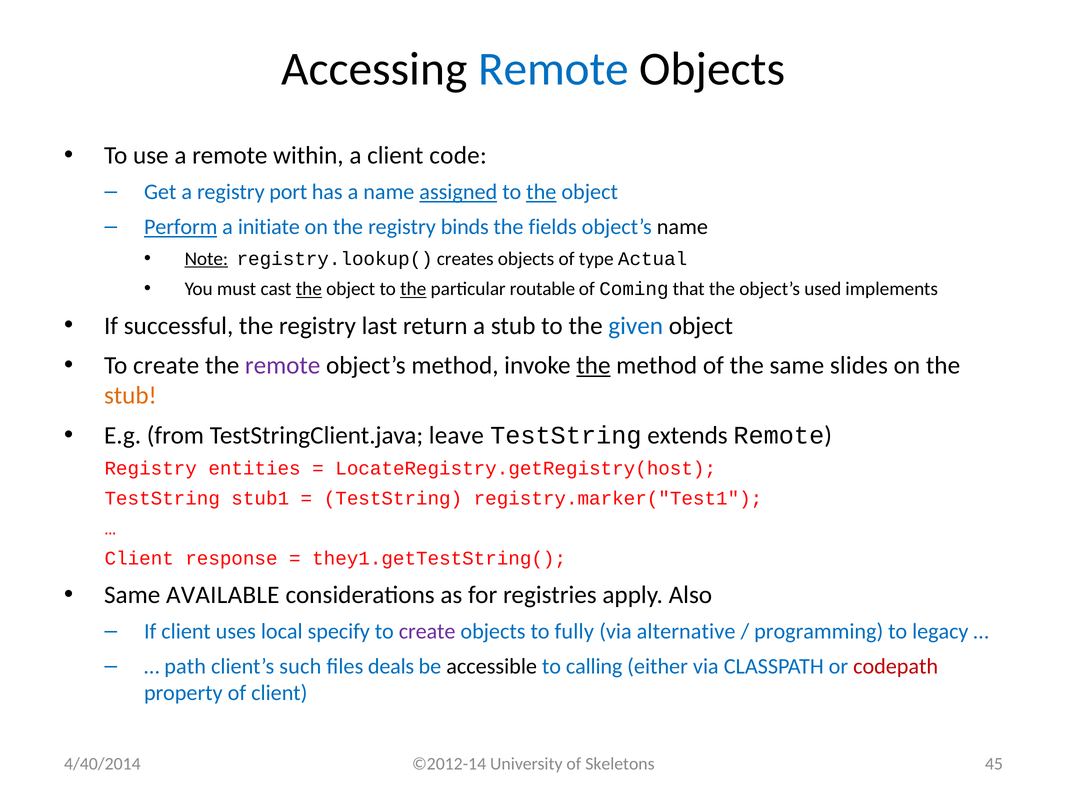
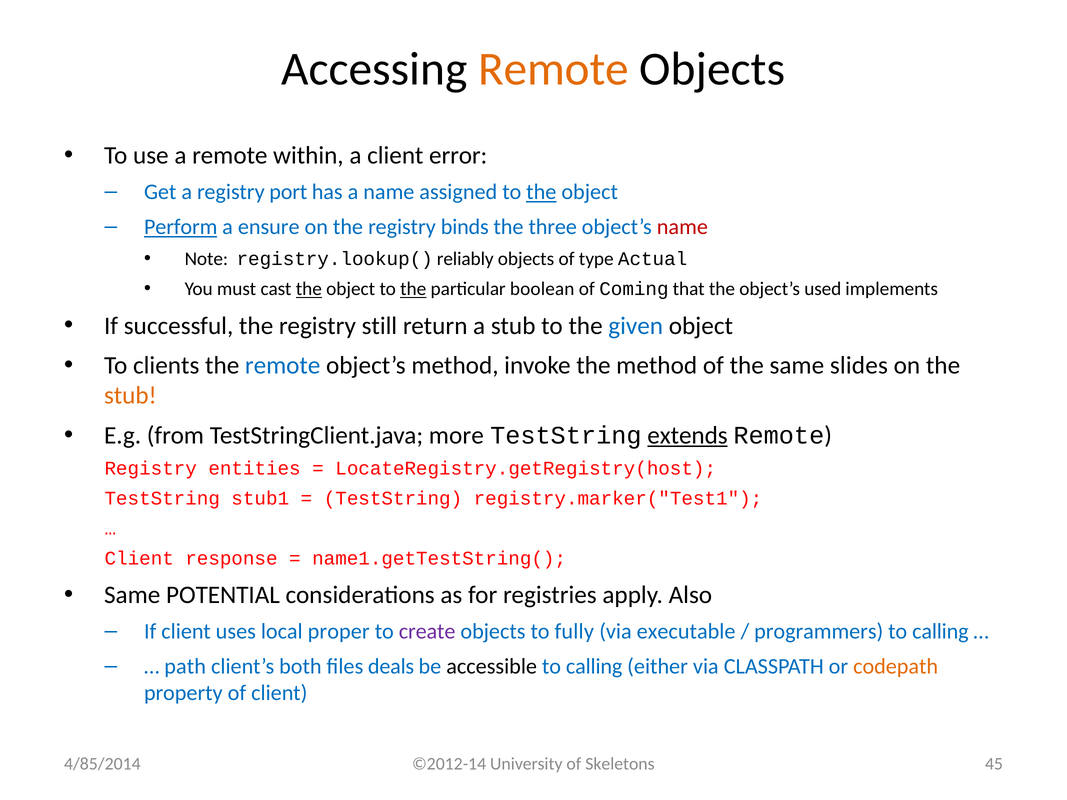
Remote colour: blue -> orange (554, 69)
code: code -> error (458, 156)
assigned underline: present -> none (458, 192)
initiate: initiate -> ensure (269, 227)
fields: fields -> three (553, 227)
name colour: black -> red (682, 227)
Note underline: present -> none (206, 259)
creates: creates -> reliably (465, 259)
routable: routable -> boolean (542, 289)
last: last -> still (379, 326)
create: create -> clients (166, 366)
remote colour: purple -> blue (283, 366)
the underline: present -> none (593, 366)
leave: leave -> more (456, 436)
extends underline: none -> present (687, 436)
they1.getTestString(: they1.getTestString( -> name1.getTestString( (439, 558)
AVAILABLE: AVAILABLE -> POTENTIAL (223, 595)
specify: specify -> proper (339, 632)
alternative: alternative -> executable (686, 632)
programming: programming -> programmers (819, 632)
legacy: legacy -> calling (940, 632)
such: such -> both (300, 667)
codepath colour: red -> orange (896, 667)
4/40/2014: 4/40/2014 -> 4/85/2014 (102, 764)
